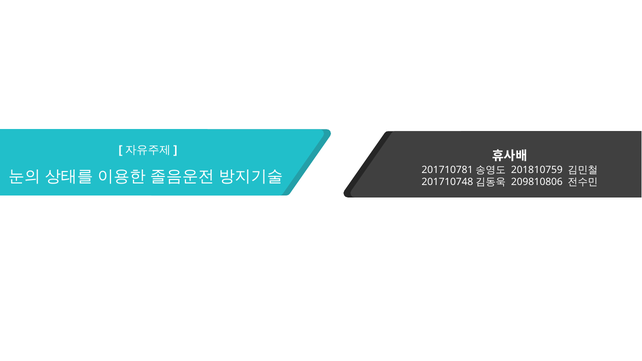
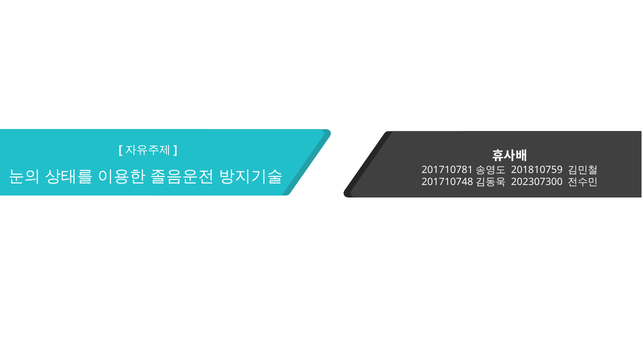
209810806: 209810806 -> 202307300 (537, 182)
